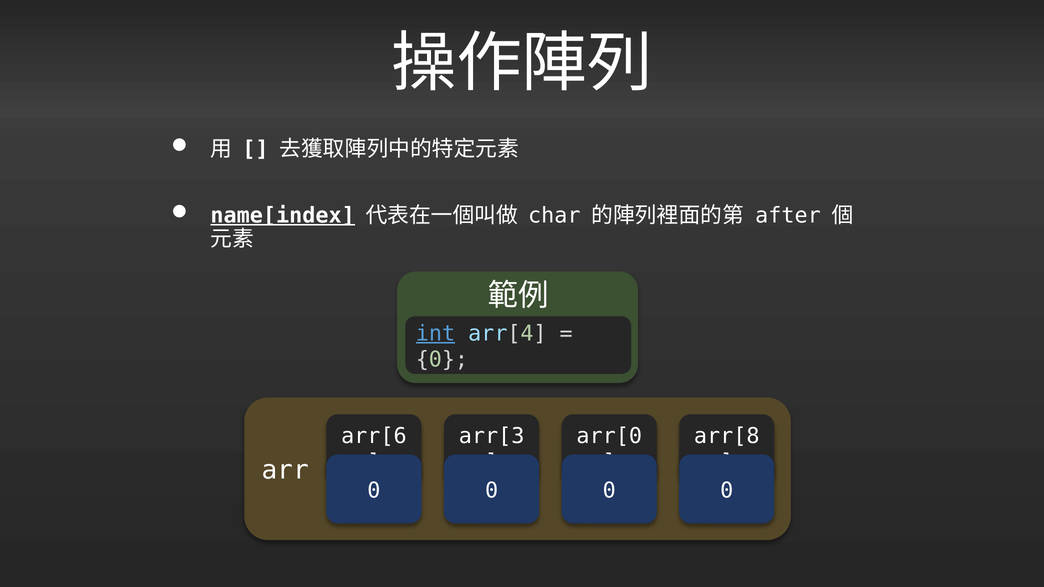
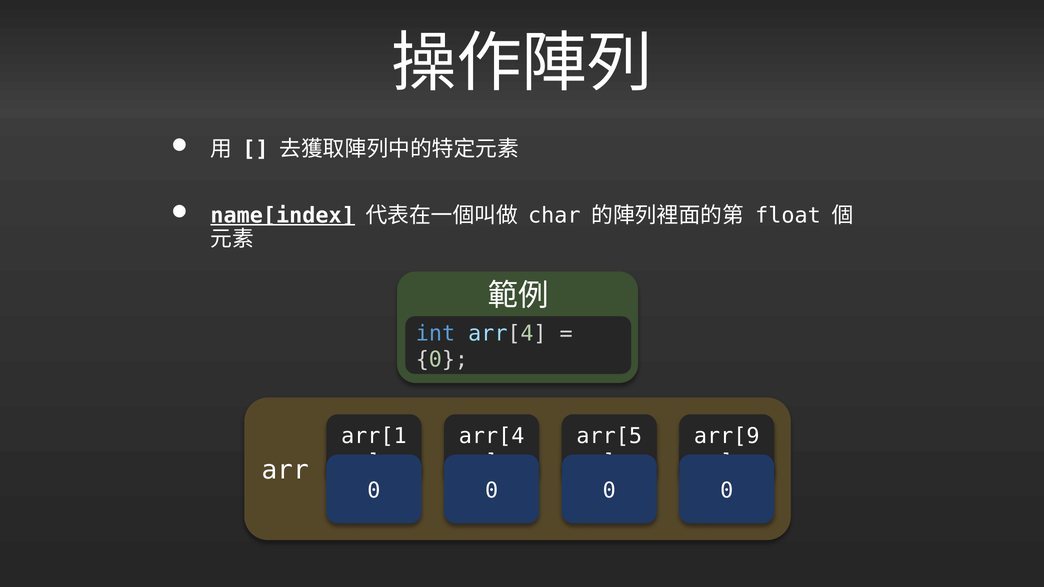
after: after -> float (788, 215)
int underline: present -> none (435, 334)
arr[6: arr[6 -> arr[1 (374, 436)
arr[3: arr[3 -> arr[4 (492, 436)
arr[0: arr[0 -> arr[5 (609, 436)
arr[8: arr[8 -> arr[9 (727, 436)
